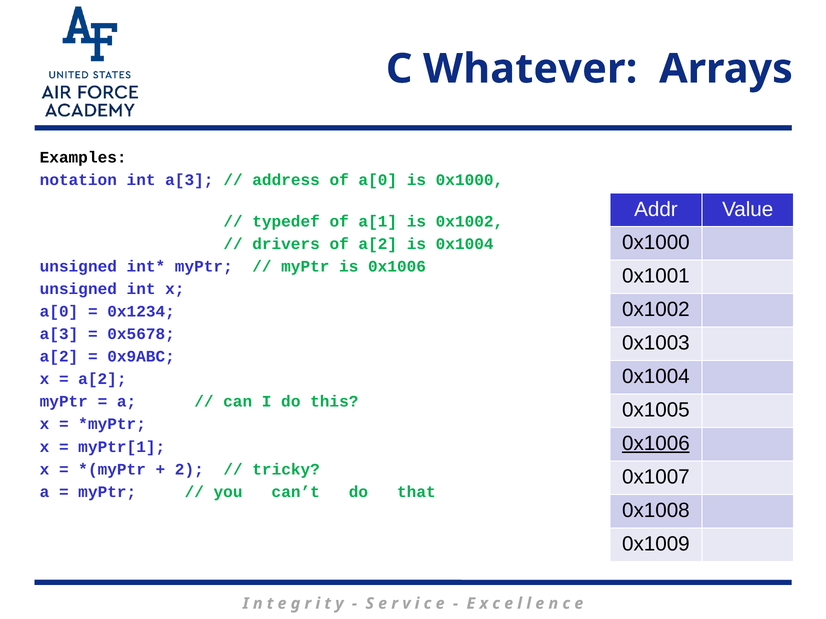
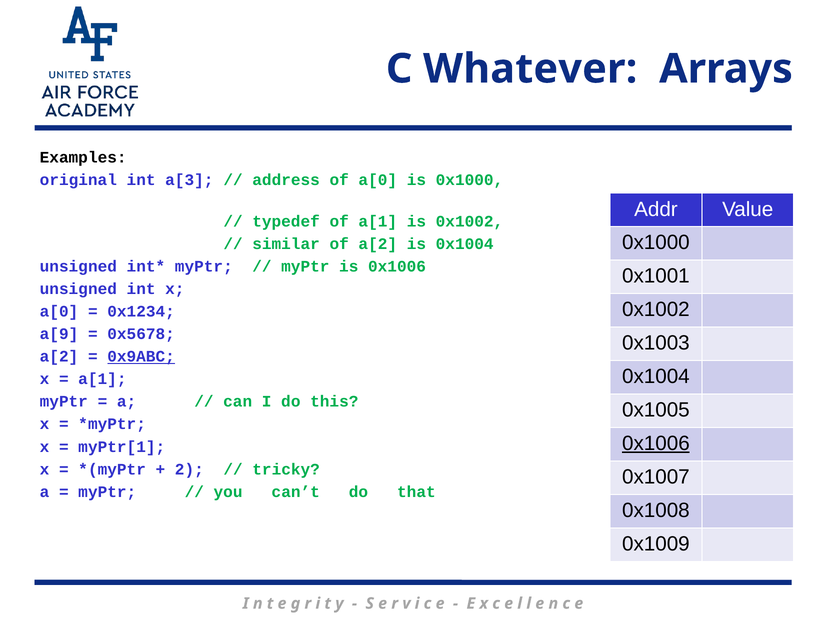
notation: notation -> original (78, 180)
drivers: drivers -> similar (286, 244)
a[3: a[3 -> a[9 (59, 334)
0x9ABC underline: none -> present (141, 357)
a[2: a[2 -> a[1 (102, 379)
